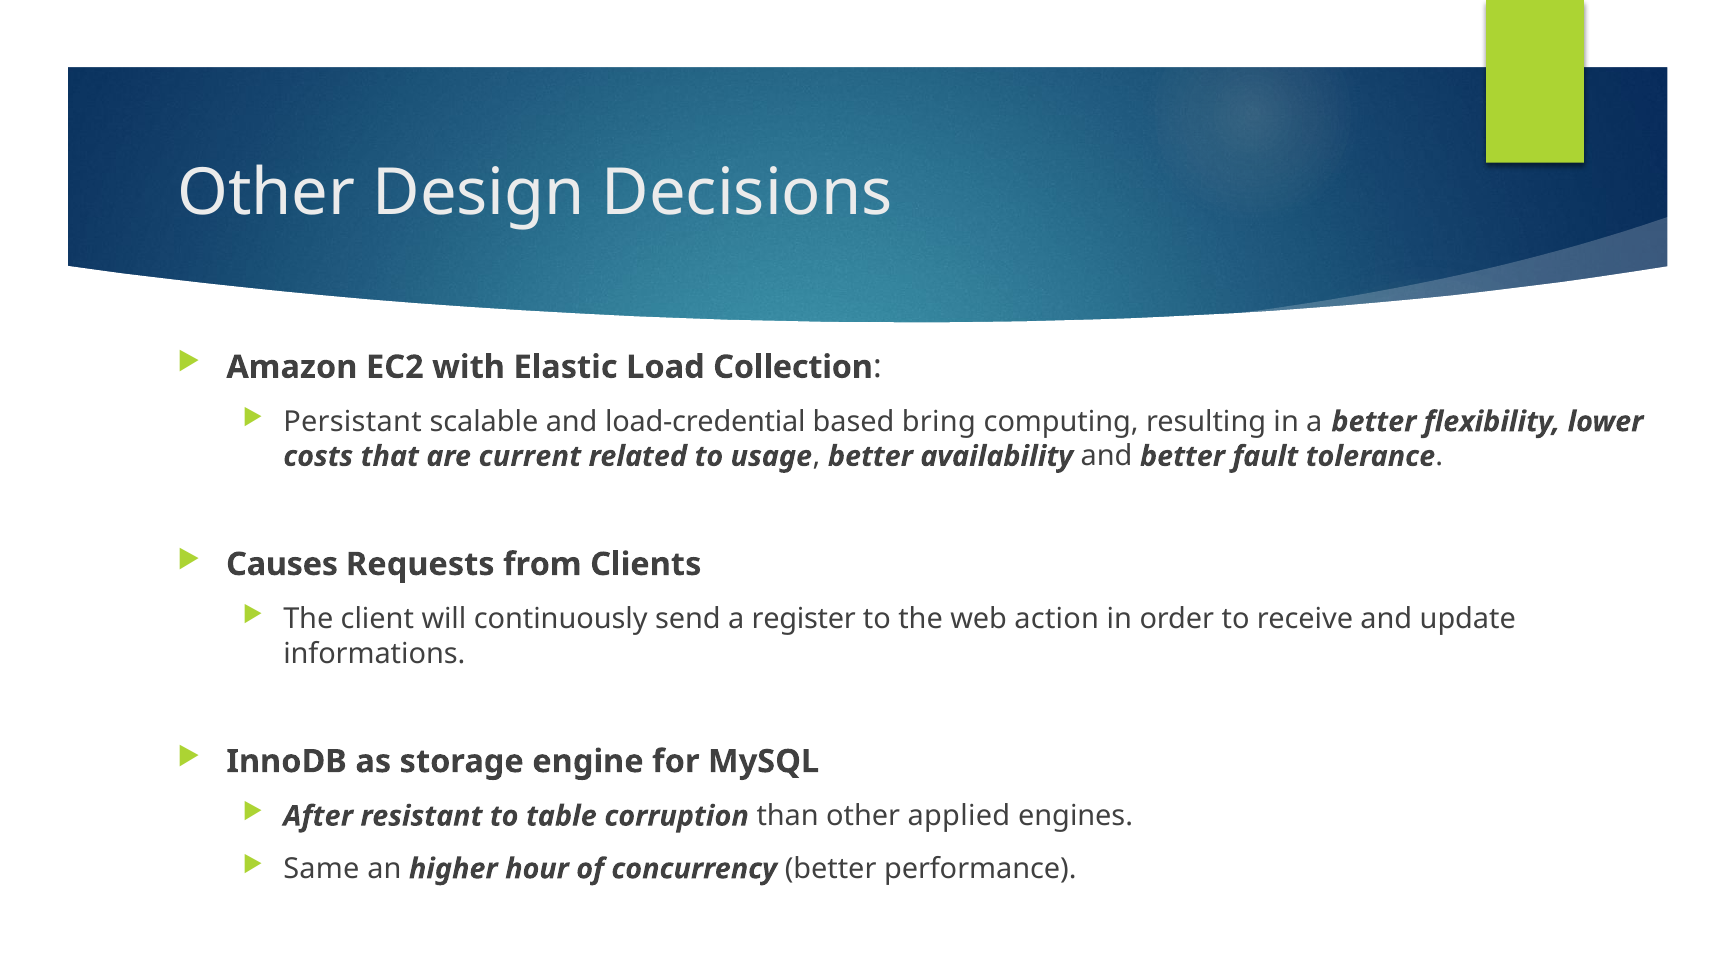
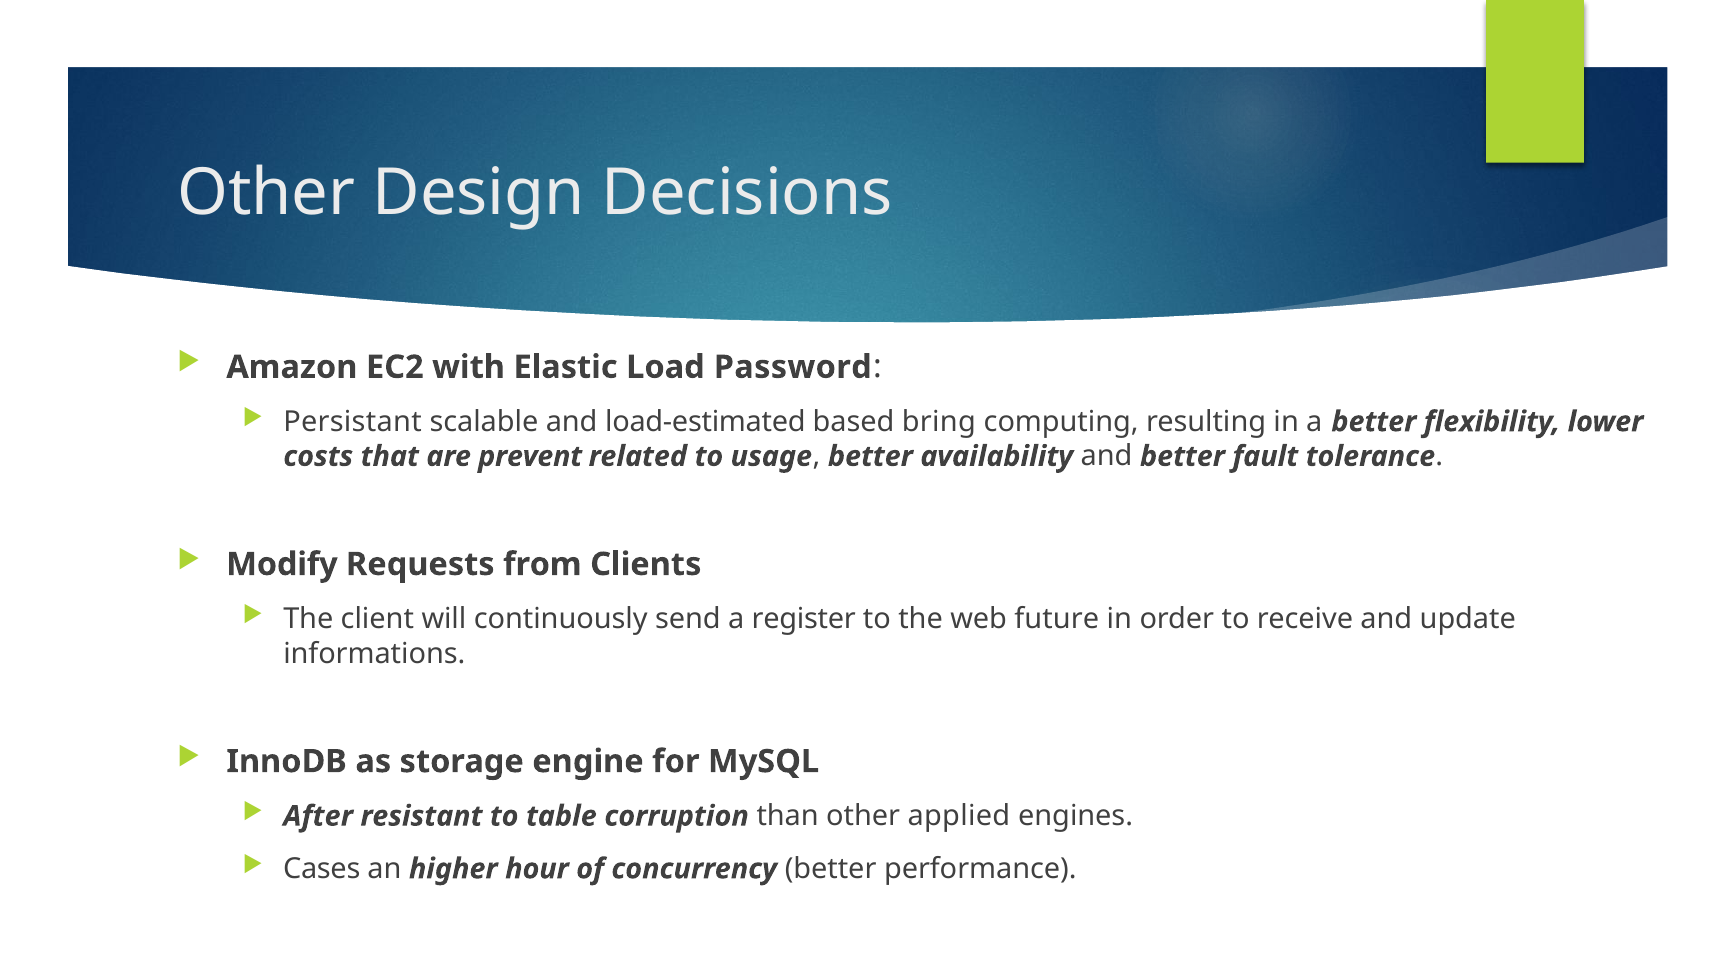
Collection: Collection -> Password (793, 367)
load-credential: load-credential -> load-estimated (705, 422)
current: current -> prevent (530, 457)
Causes: Causes -> Modify (282, 565)
action: action -> future (1057, 619)
Same: Same -> Cases (322, 869)
